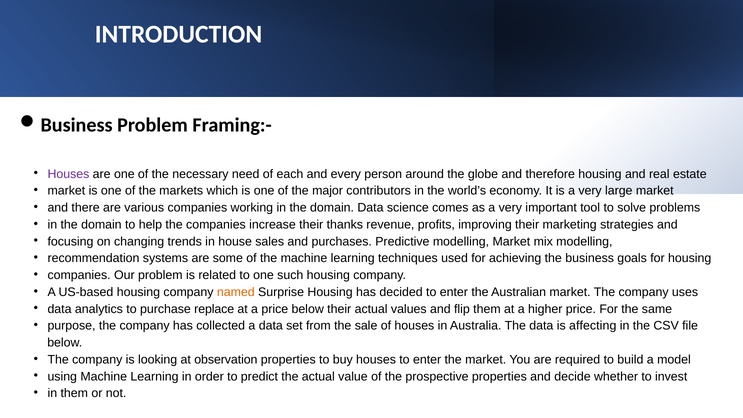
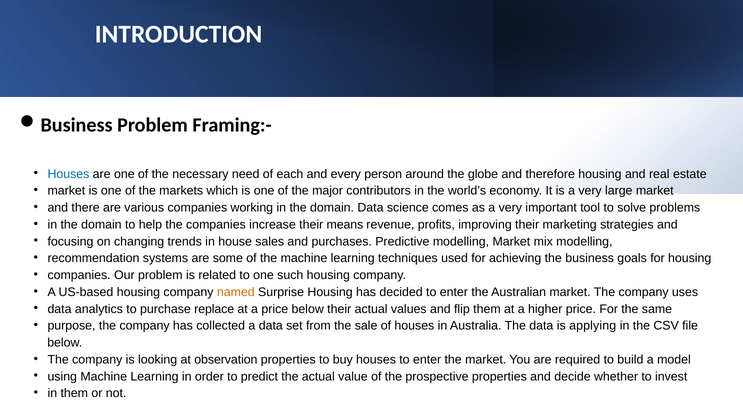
Houses colour: purple -> blue (68, 174)
thanks: thanks -> means (345, 225)
affecting: affecting -> applying (593, 326)
